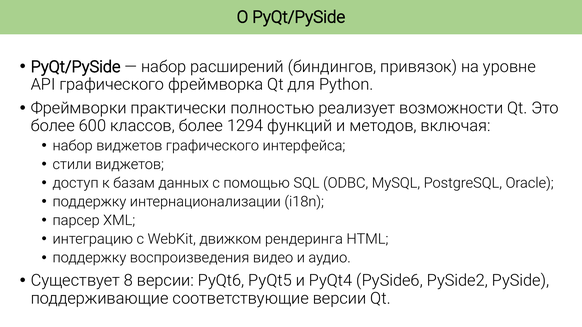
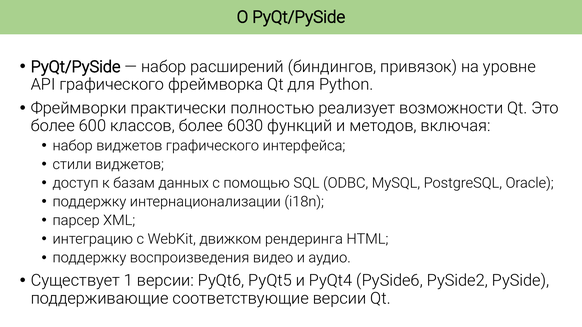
1294: 1294 -> 6030 (245, 126)
8: 8 -> 1 (128, 281)
